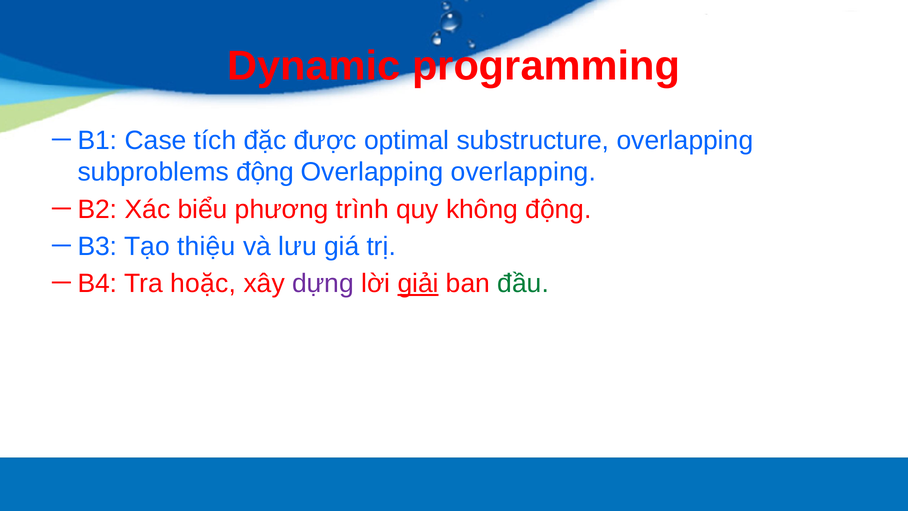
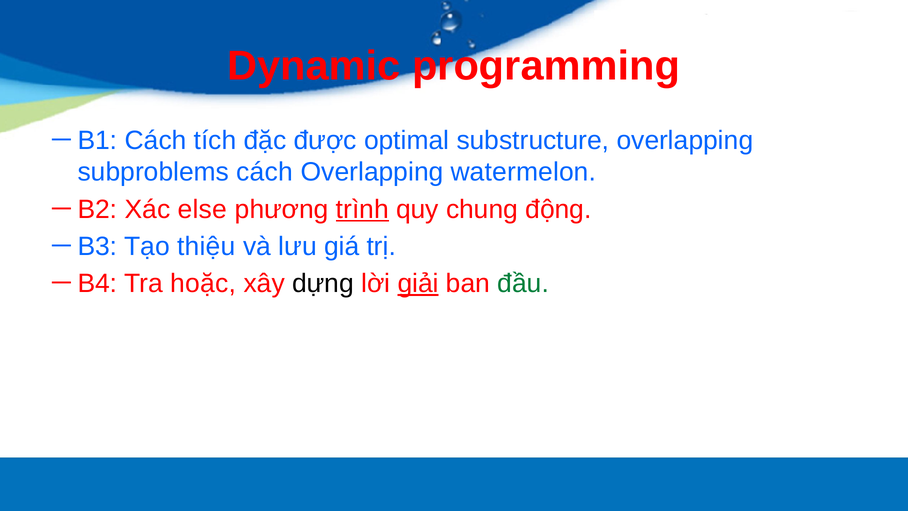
B1 Case: Case -> Cách (156, 140)
subproblems động: động -> cách (265, 172)
Overlapping overlapping: overlapping -> watermelon (523, 172)
biểu: biểu -> else (202, 209)
trình underline: none -> present (362, 209)
không: không -> chung (482, 209)
dựng colour: purple -> black (323, 283)
